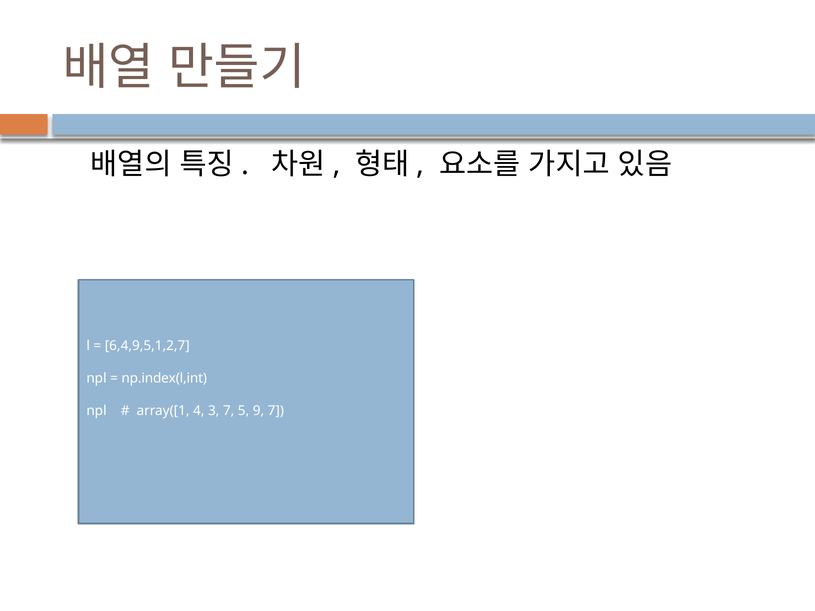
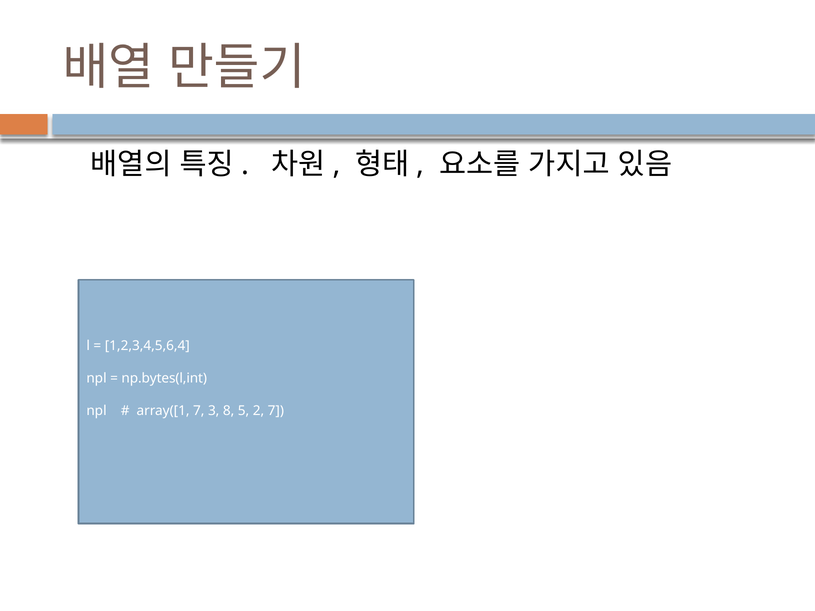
6,4,9,5,1,2,7: 6,4,9,5,1,2,7 -> 1,2,3,4,5,6,4 (147, 346)
np.index(l,int: np.index(l,int -> np.bytes(l,int (164, 378)
array([1 4: 4 -> 7 (199, 411)
3 7: 7 -> 8 (229, 411)
9: 9 -> 2 (258, 411)
